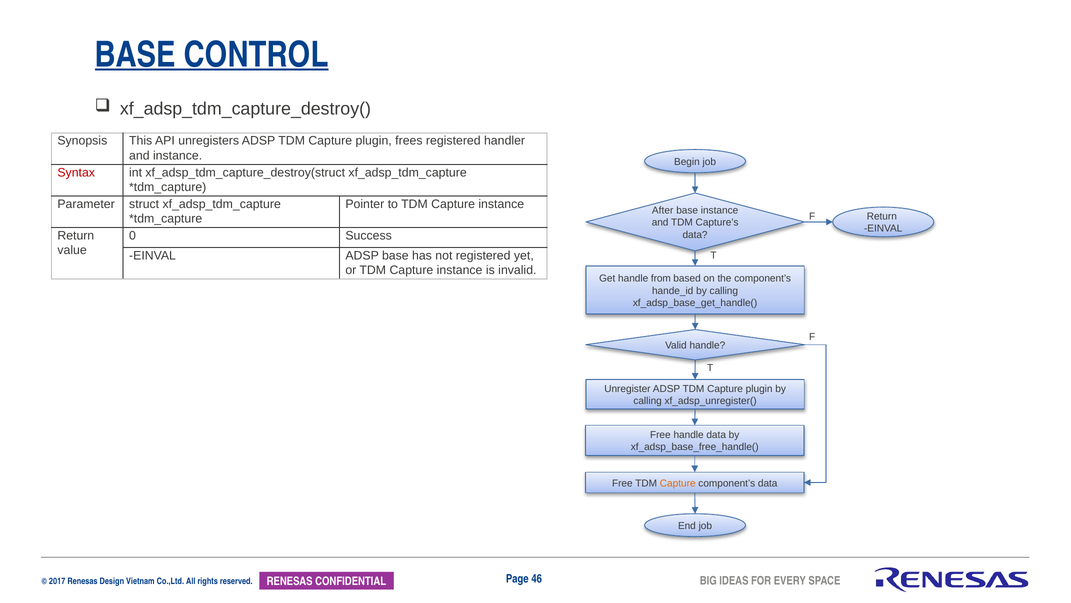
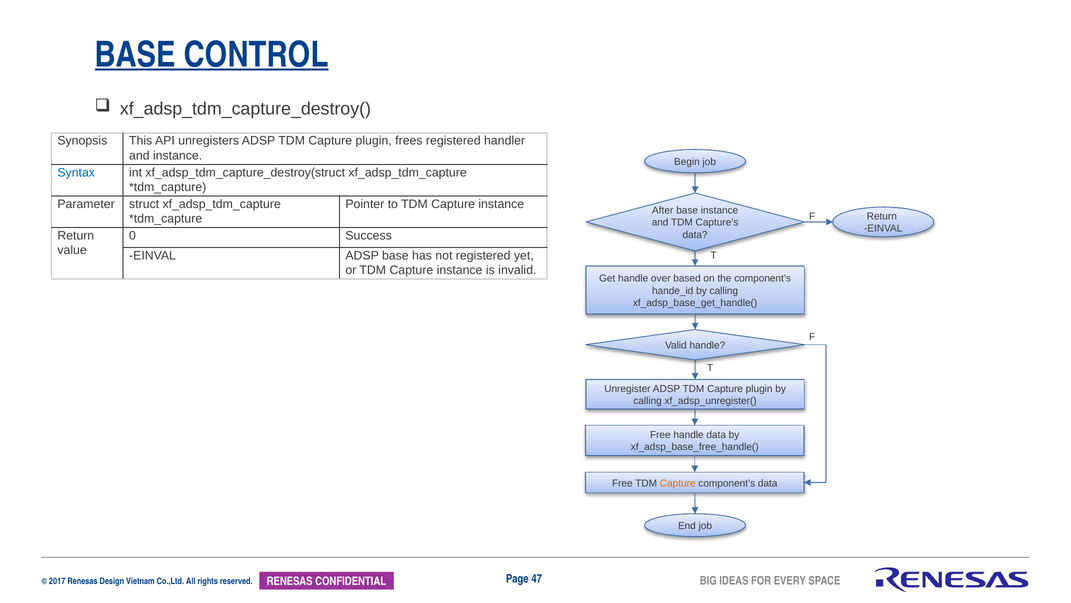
Syntax colour: red -> blue (76, 172)
from: from -> over (661, 278)
46: 46 -> 47 (537, 579)
